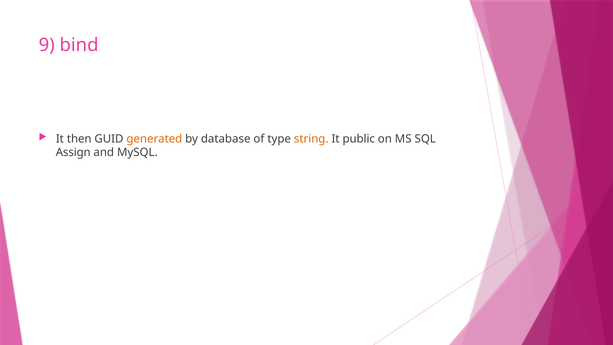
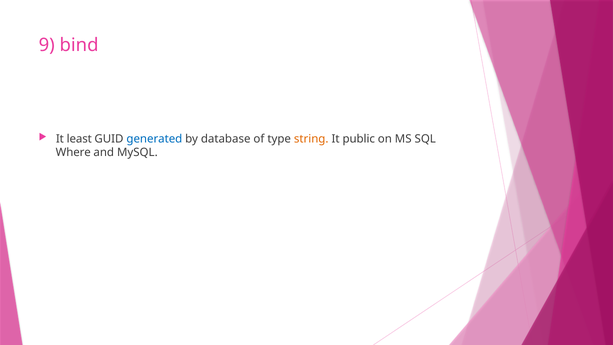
then: then -> least (79, 139)
generated colour: orange -> blue (154, 139)
Assign: Assign -> Where (73, 153)
